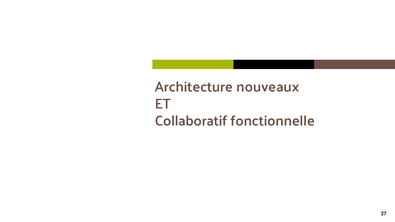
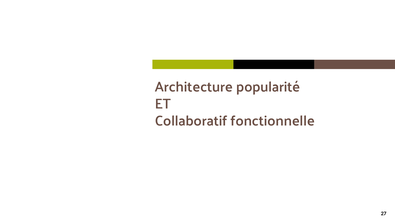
nouveaux: nouveaux -> popularité (268, 87)
